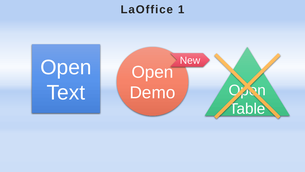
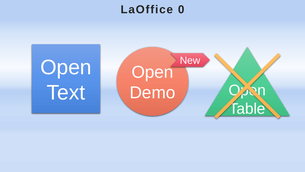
1: 1 -> 0 (181, 10)
